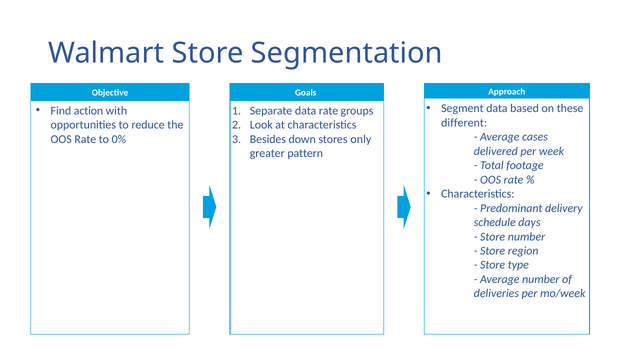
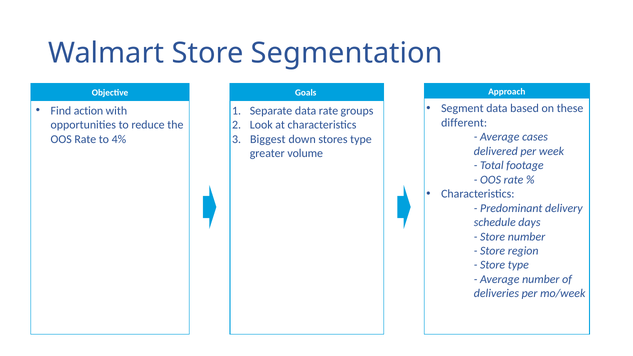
0%: 0% -> 4% (119, 139)
Besides: Besides -> Biggest (268, 139)
stores only: only -> type (361, 139)
pattern: pattern -> volume (305, 153)
